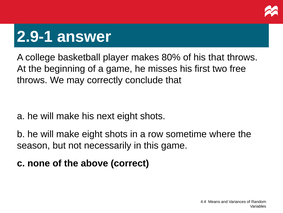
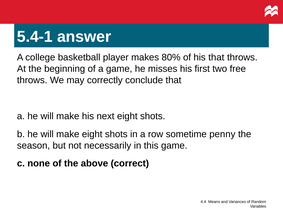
2.9-1: 2.9-1 -> 5.4-1 (35, 36)
where: where -> penny (222, 134)
